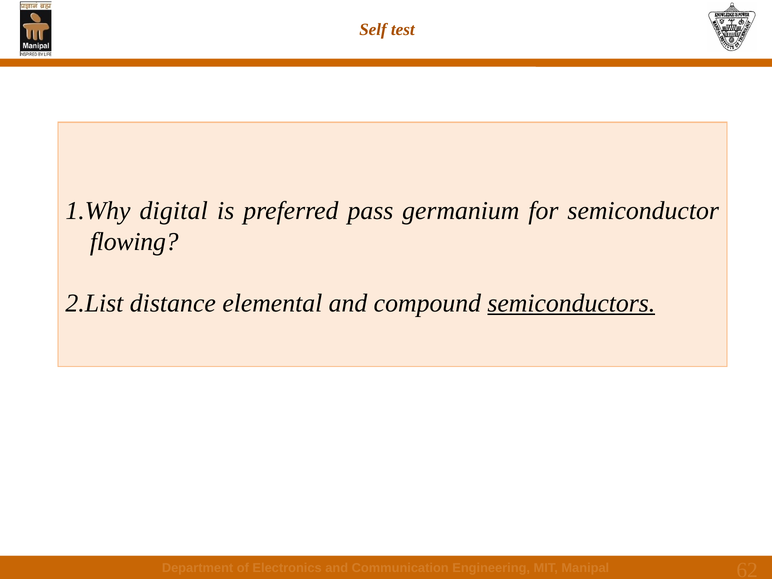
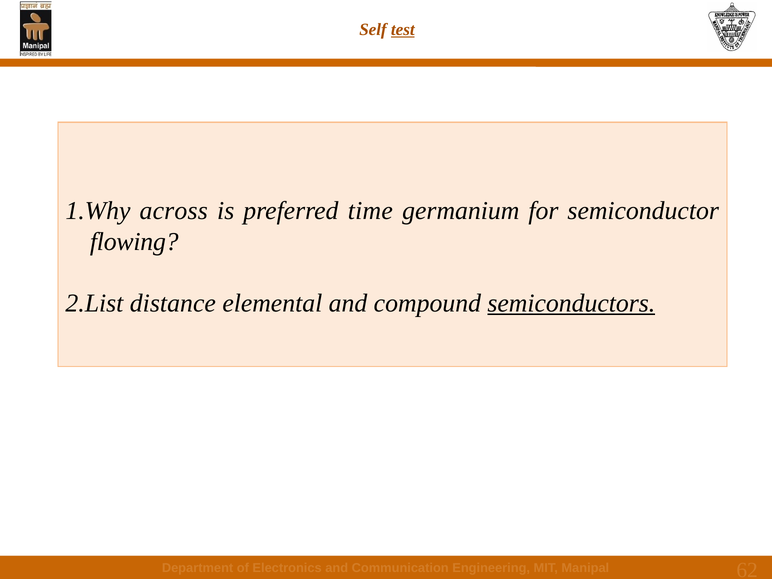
test underline: none -> present (403, 30)
digital: digital -> across (174, 211)
pass: pass -> time (370, 211)
